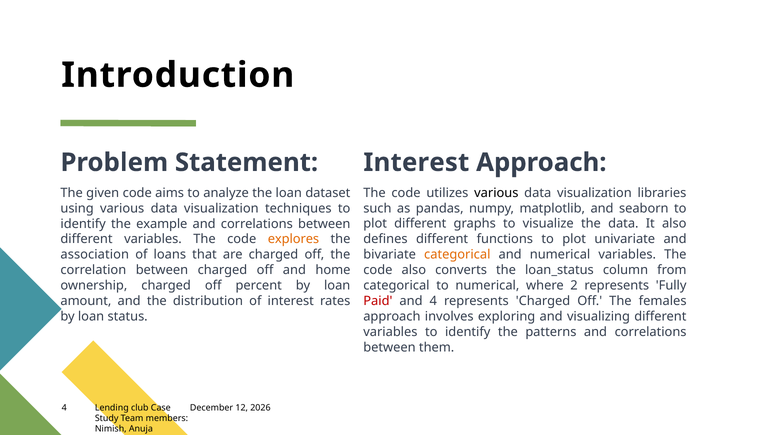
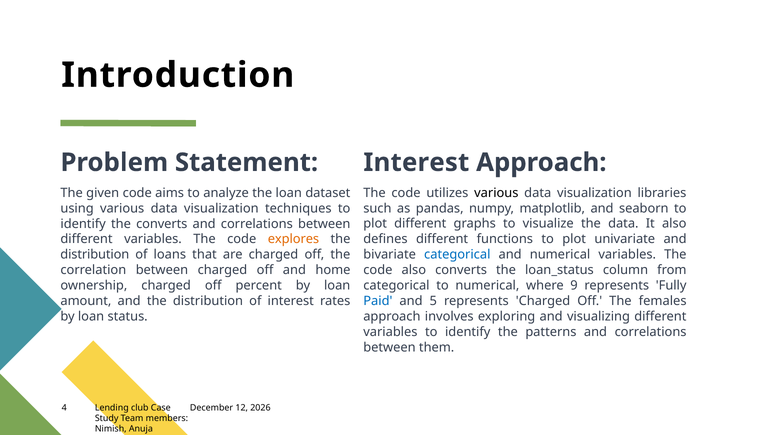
the example: example -> converts (162, 224)
association: association -> distribution (95, 255)
categorical colour: orange -> blue (457, 255)
2: 2 -> 9 (574, 286)
Paid colour: red -> blue (378, 301)
and 4: 4 -> 5 (433, 301)
